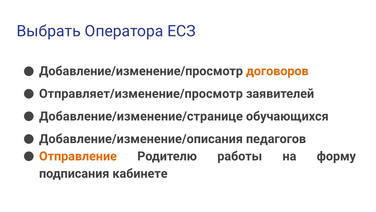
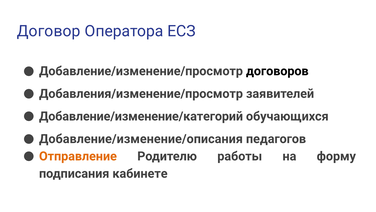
Выбрать: Выбрать -> Договор (49, 31)
договоров colour: orange -> black (277, 71)
Отправляет/изменение/просмотр: Отправляет/изменение/просмотр -> Добавления/изменение/просмотр (141, 93)
Добавление/изменение/странице: Добавление/изменение/странице -> Добавление/изменение/категорий (141, 116)
